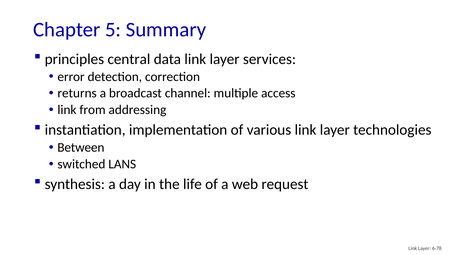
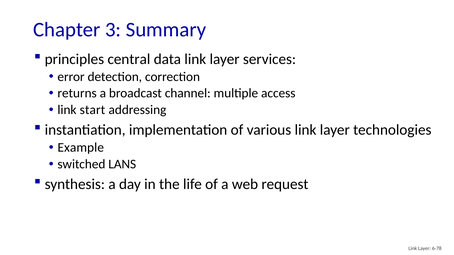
5: 5 -> 3 (113, 30)
from: from -> start (92, 110)
Between: Between -> Example (81, 148)
